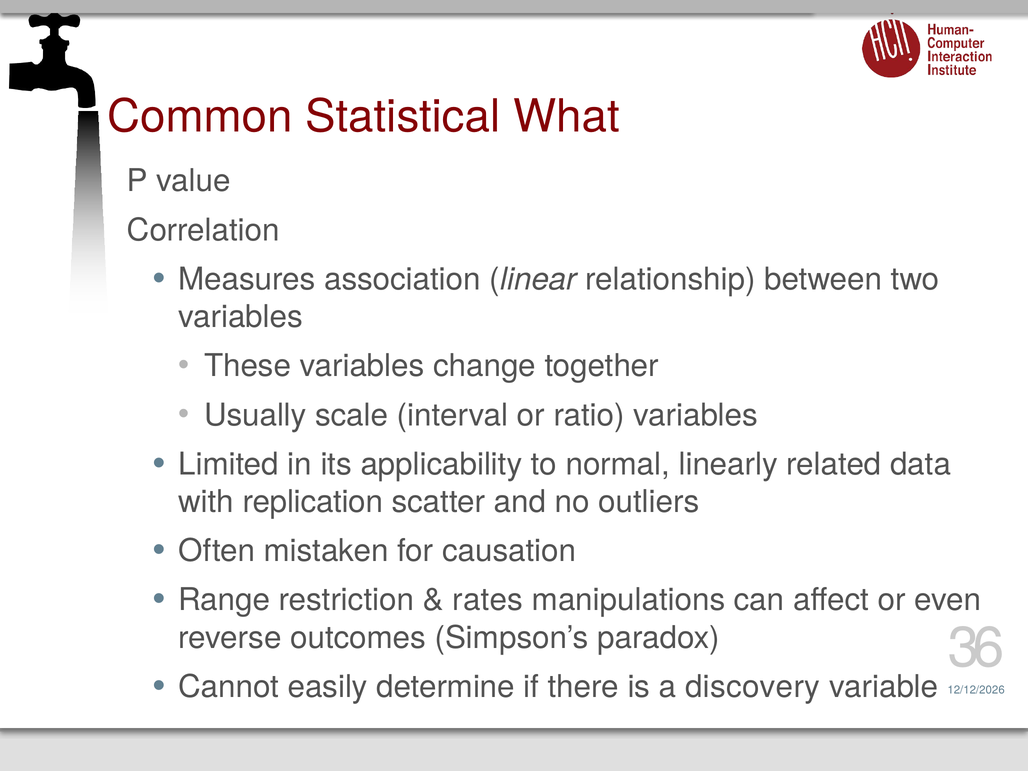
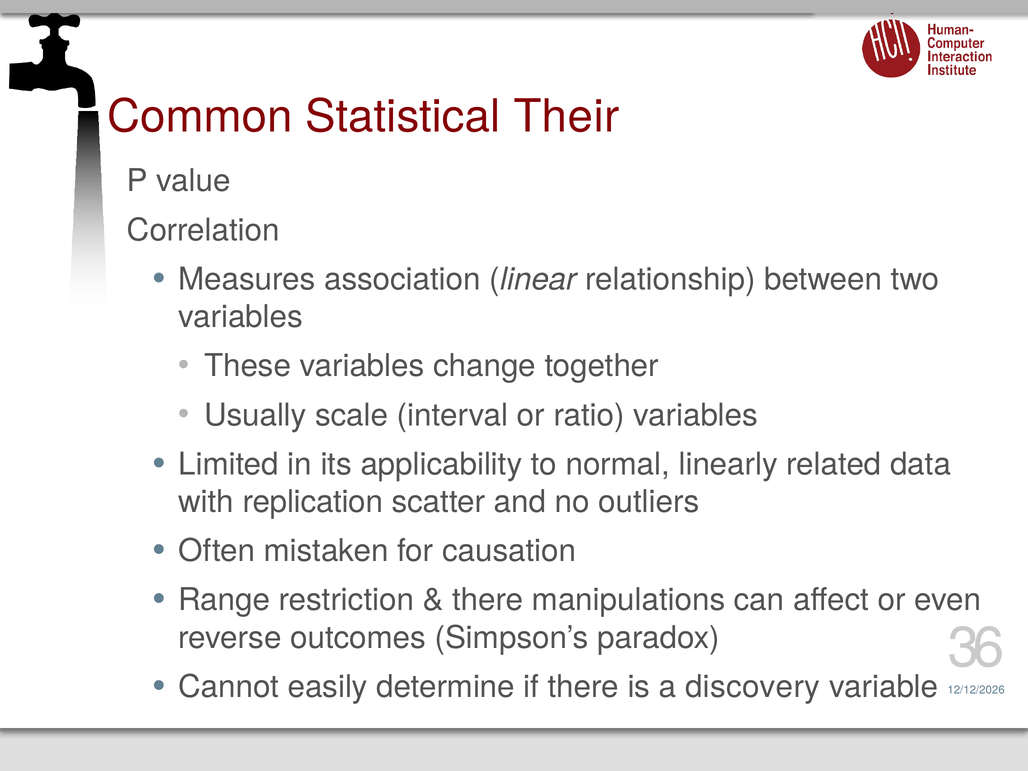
What: What -> Their (566, 117)
rates: rates -> there (488, 600)
